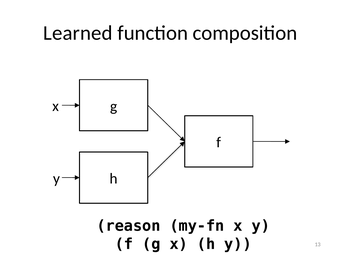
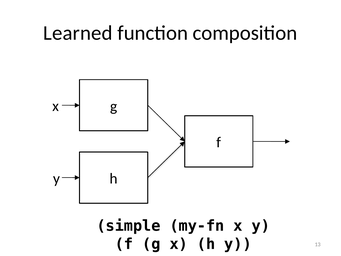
reason: reason -> simple (128, 226)
